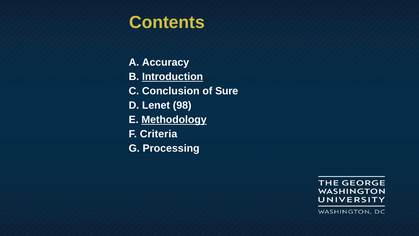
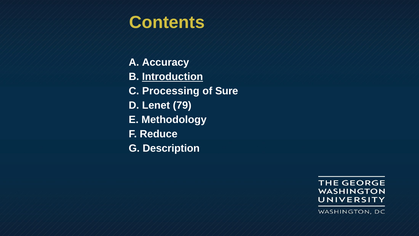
Conclusion: Conclusion -> Processing (171, 91)
98: 98 -> 79 (182, 105)
Methodology underline: present -> none (174, 120)
Criteria: Criteria -> Reduce (159, 134)
Processing: Processing -> Description (171, 148)
